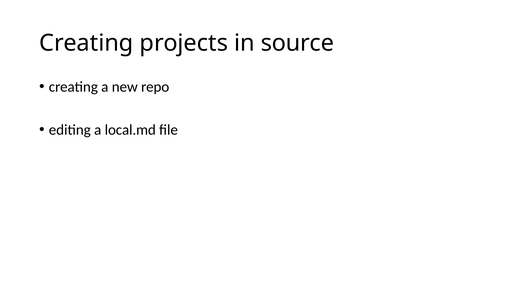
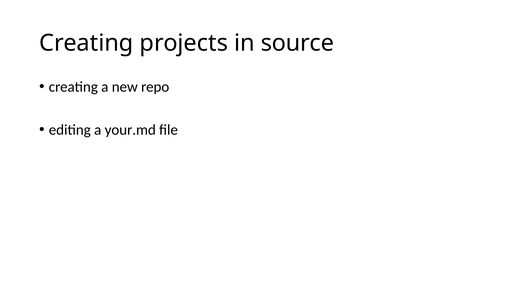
local.md: local.md -> your.md (130, 130)
